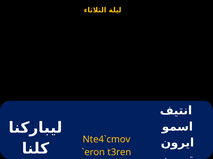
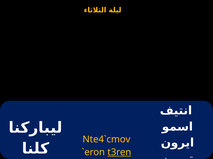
t3ren underline: none -> present (119, 153)
